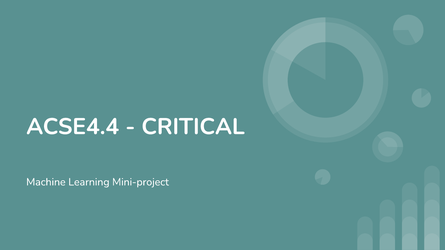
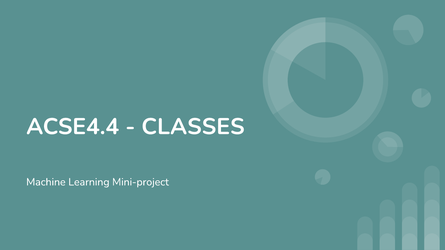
CRITICAL: CRITICAL -> CLASSES (193, 127)
